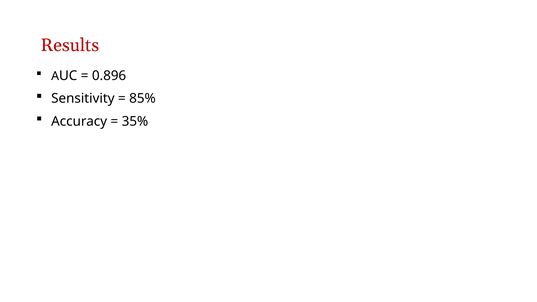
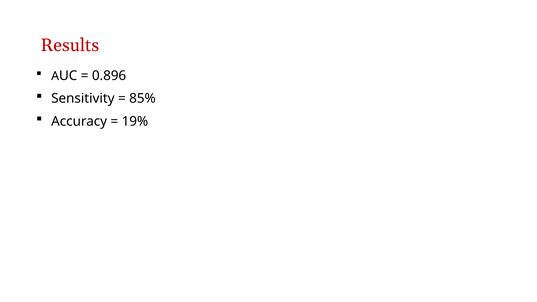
35%: 35% -> 19% (135, 121)
